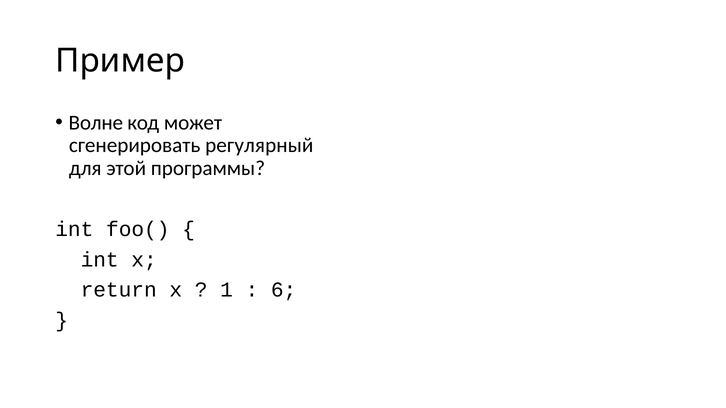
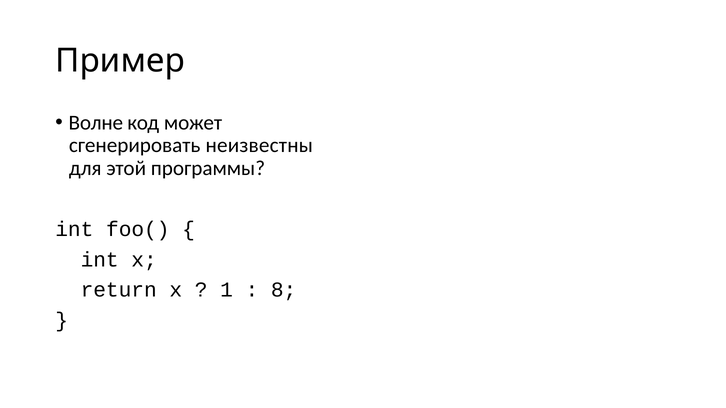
регулярный: регулярный -> неизвестны (259, 146)
6: 6 -> 8 (284, 290)
